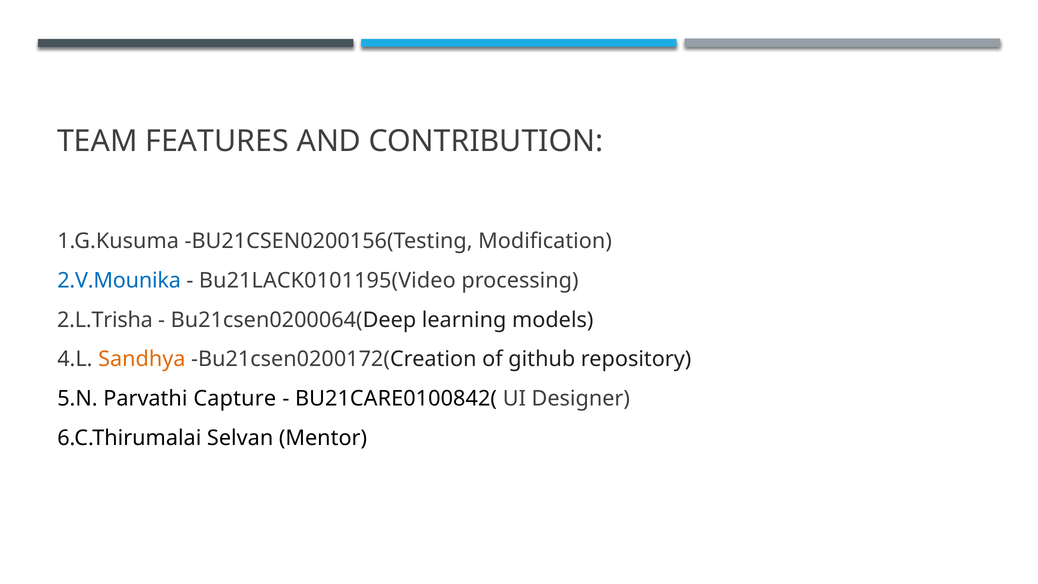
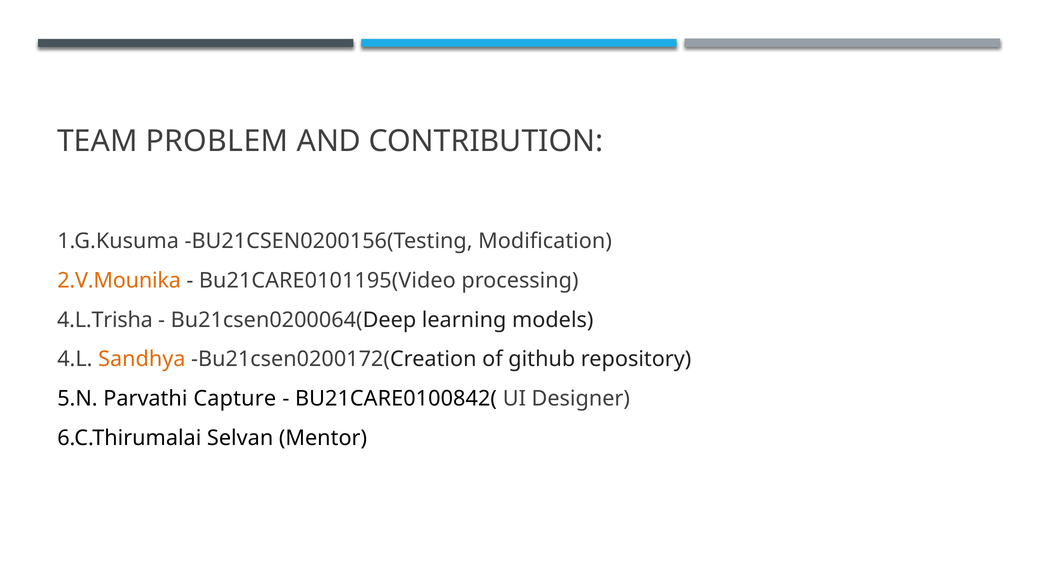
FEATURES: FEATURES -> PROBLEM (217, 141)
2.V.Mounika colour: blue -> orange (119, 281)
Bu21LACK0101195(Video: Bu21LACK0101195(Video -> Bu21CARE0101195(Video (327, 281)
2.L.Trisha: 2.L.Trisha -> 4.L.Trisha (105, 320)
